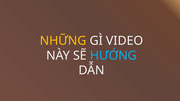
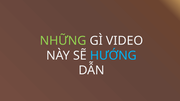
NHỮNG colour: yellow -> light green (63, 41)
